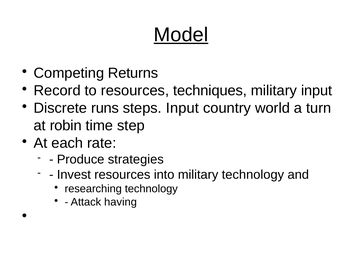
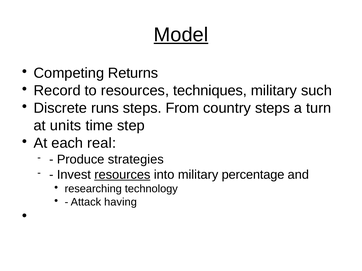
military input: input -> such (316, 91)
steps Input: Input -> From (182, 108)
country world: world -> steps (272, 108)
robin: robin -> units (66, 126)
rate: rate -> real (102, 143)
resources underline: none -> present (122, 175)
military technology: technology -> percentage (253, 175)
